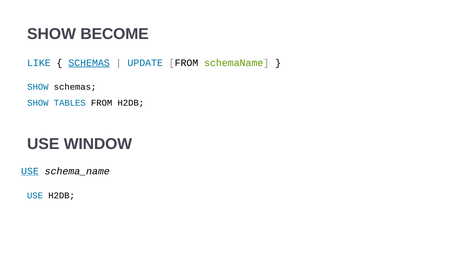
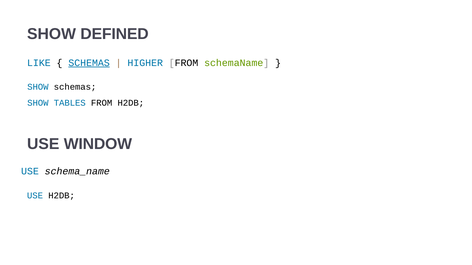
BECOME: BECOME -> DEFINED (115, 34)
UPDATE: UPDATE -> HIGHER (145, 63)
USE underline: present -> none (30, 172)
